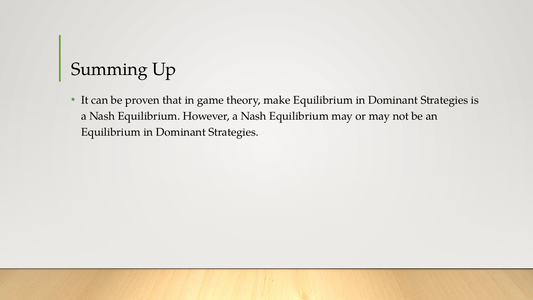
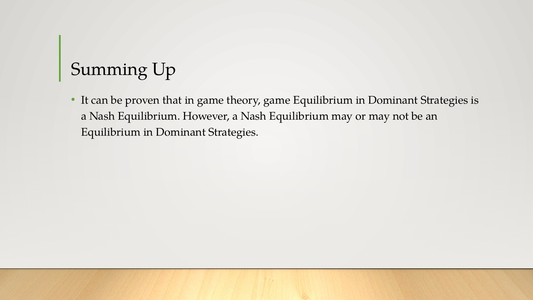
theory make: make -> game (277, 100)
